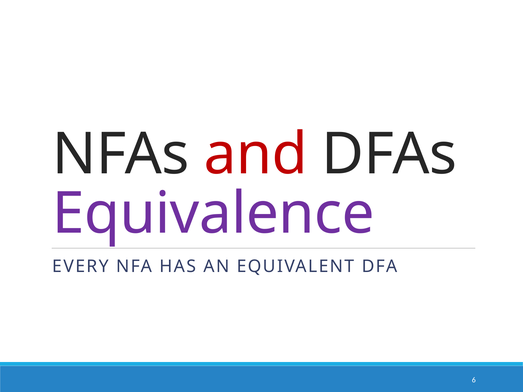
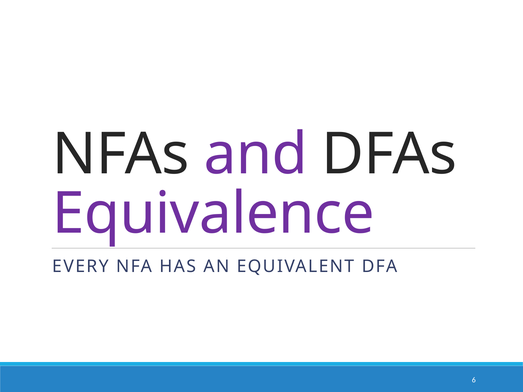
and colour: red -> purple (256, 154)
